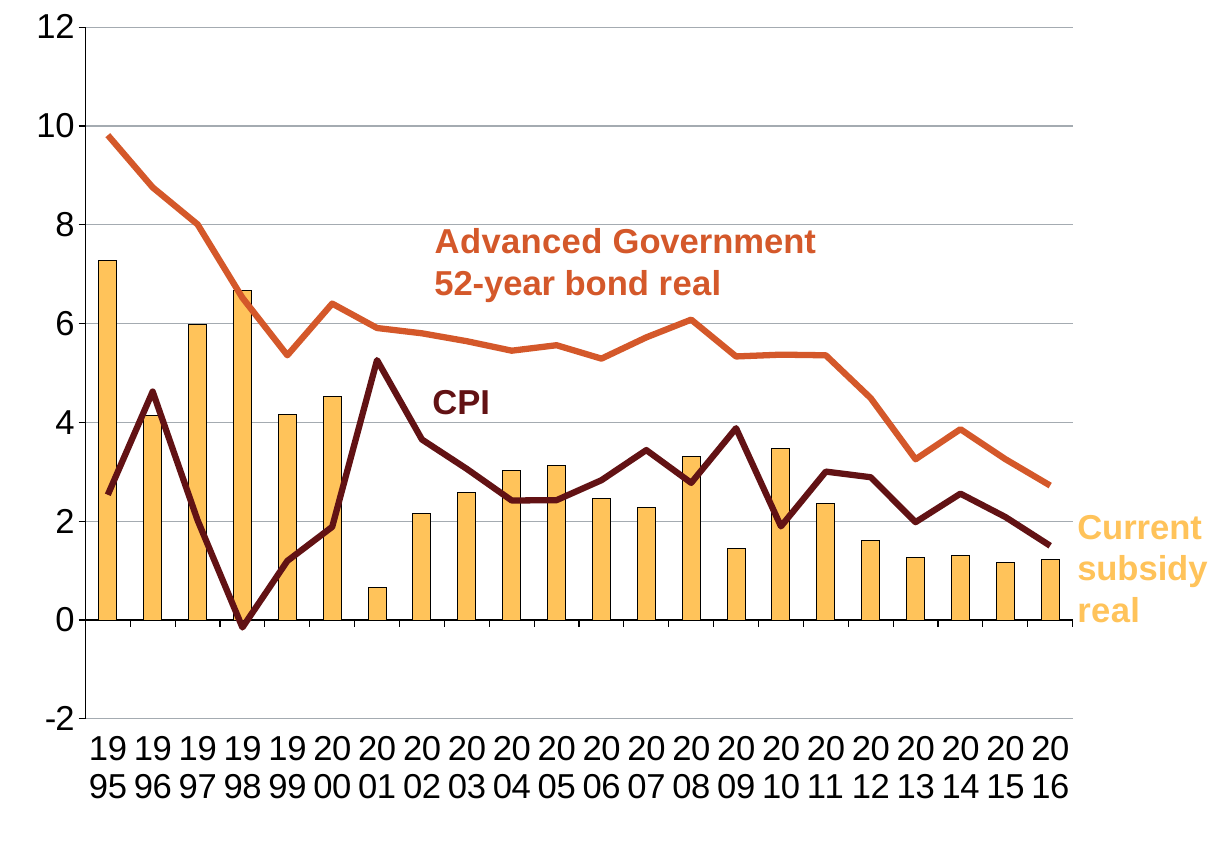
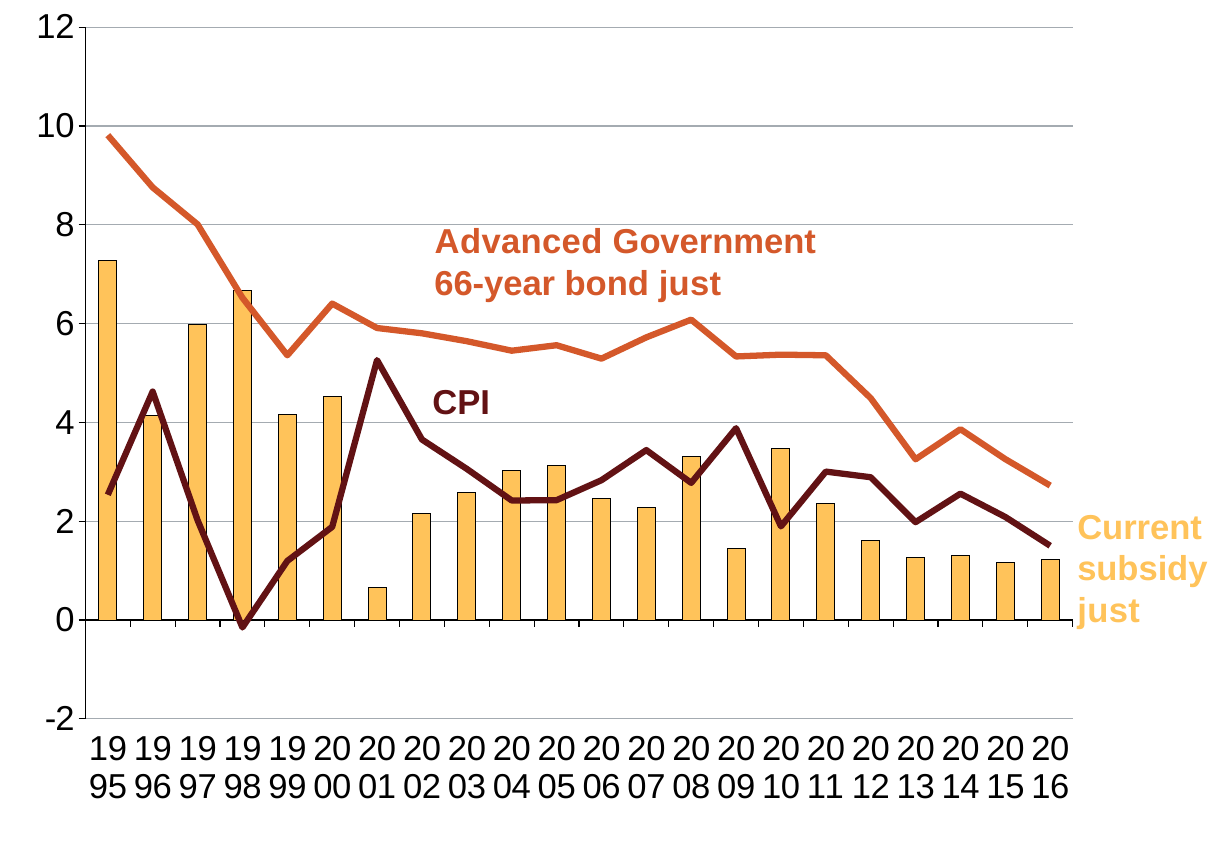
52-year: 52-year -> 66-year (495, 284)
bond real: real -> just (690, 284)
real: real -> just (1109, 611)
